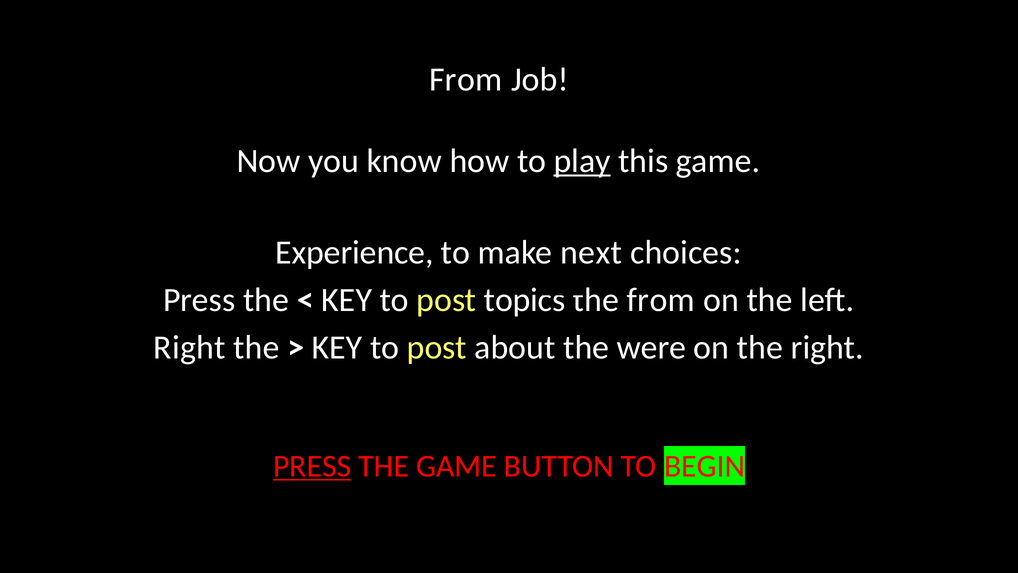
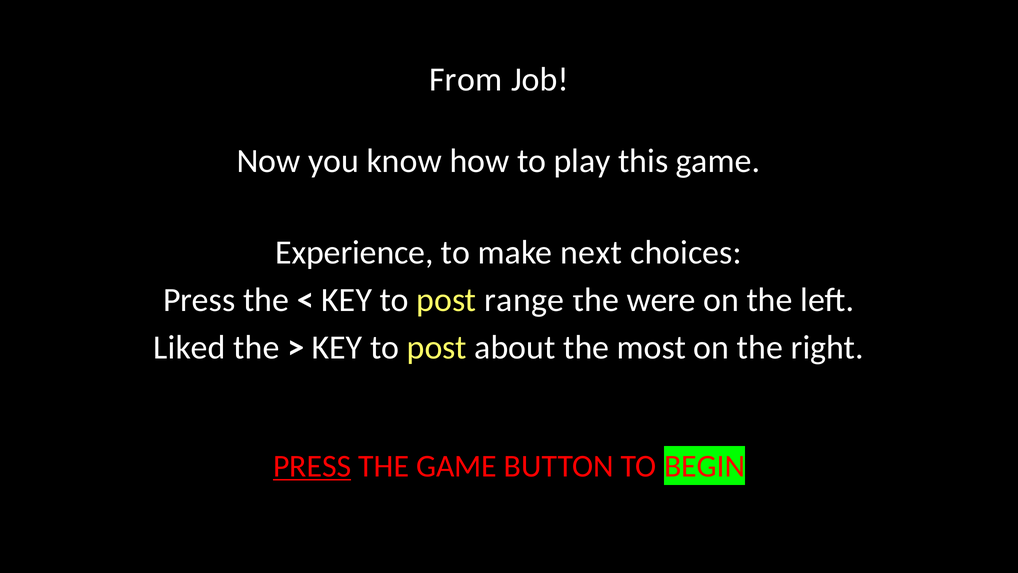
play underline: present -> none (582, 161)
topics: topics -> range (524, 300)
the from: from -> were (661, 300)
Right: Right -> Liked (190, 347)
were: were -> most (651, 347)
